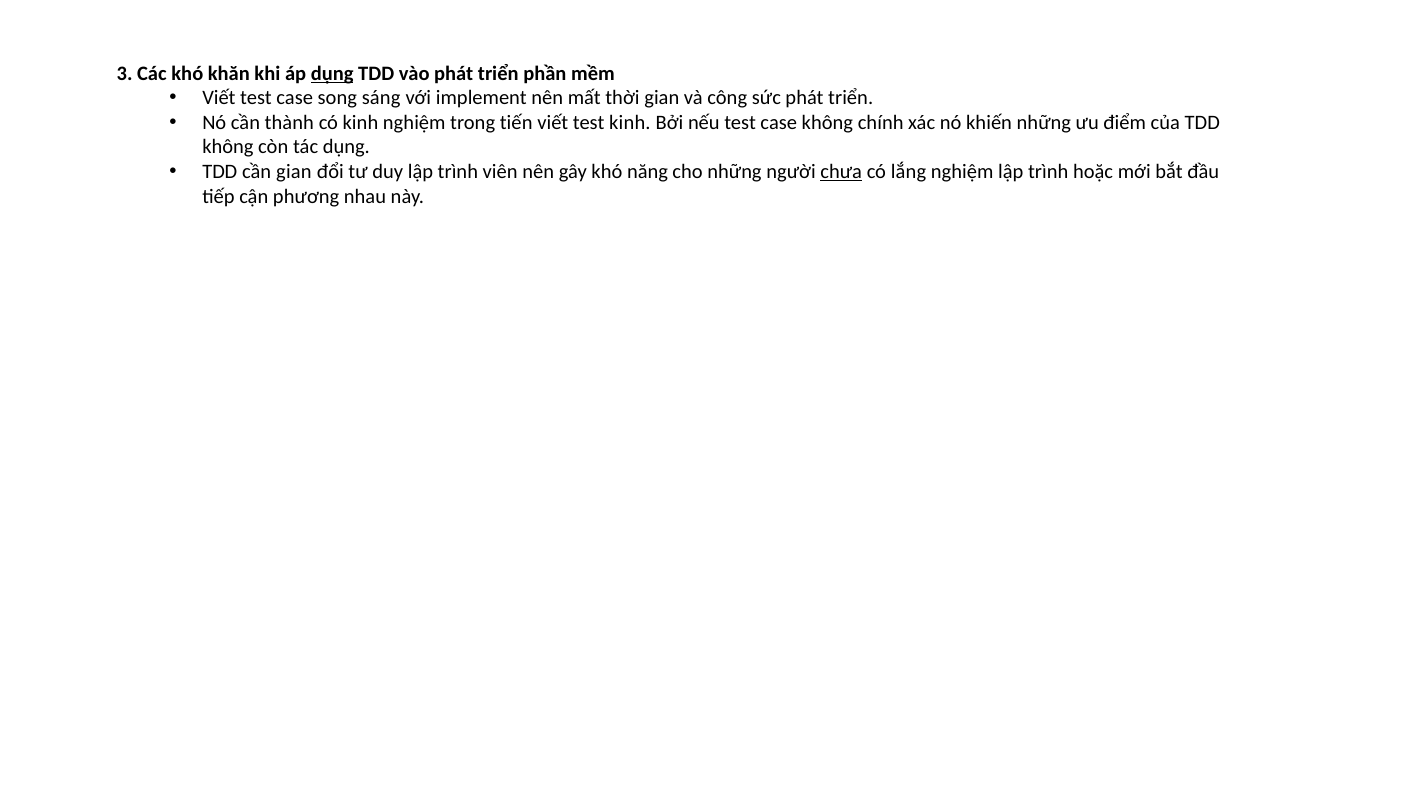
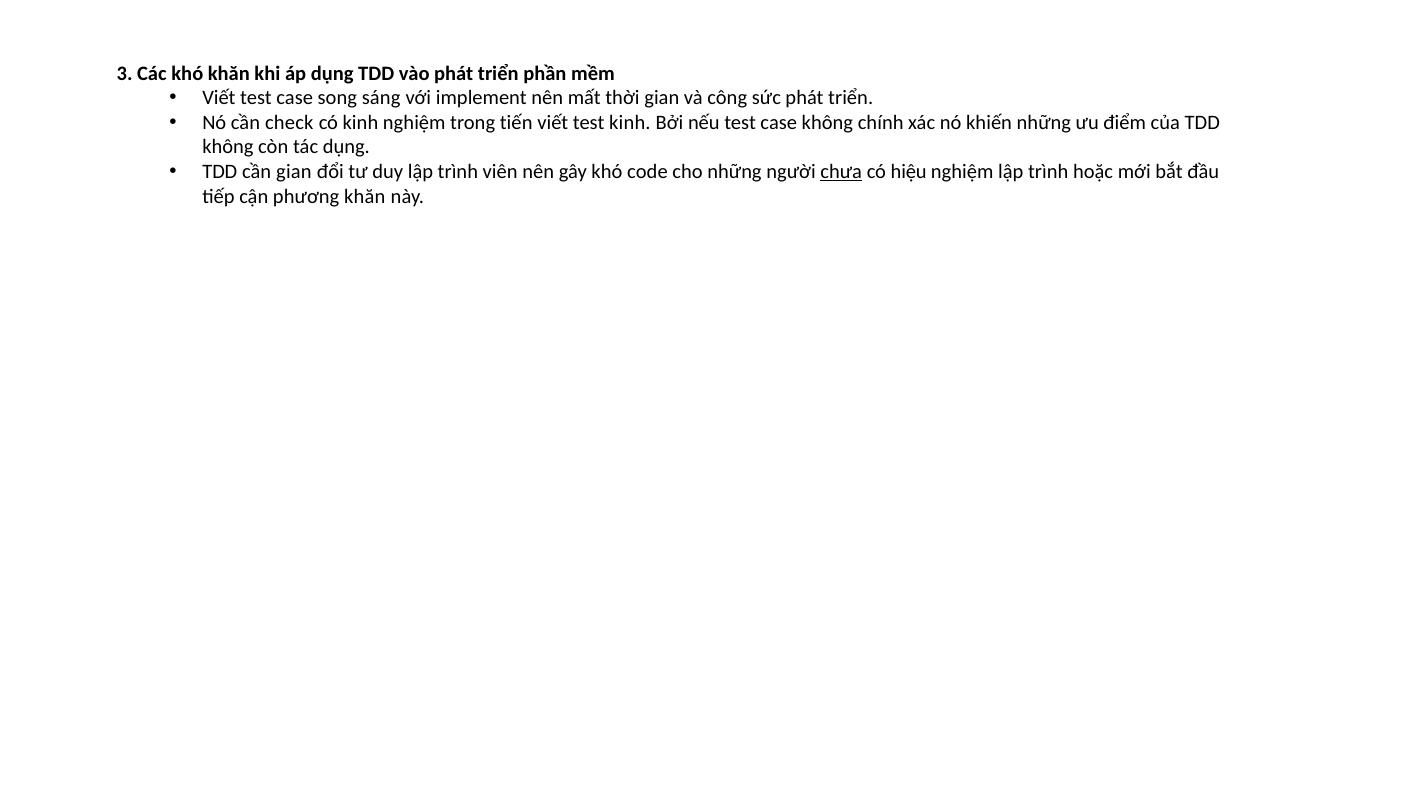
dụng underline: present -> none (332, 73)
thành: thành -> check (289, 123)
năng: năng -> code (647, 172)
lắng: lắng -> hiệu (909, 172)
phương nhau: nhau -> khăn (365, 196)
